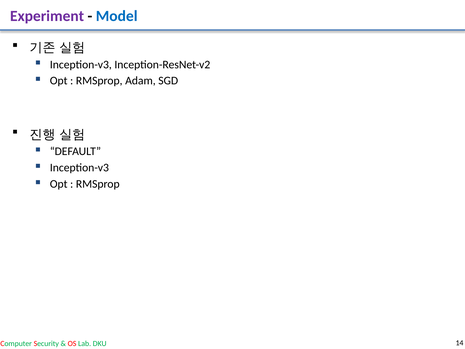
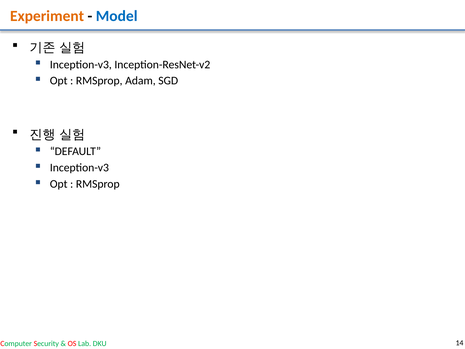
Experiment colour: purple -> orange (47, 16)
